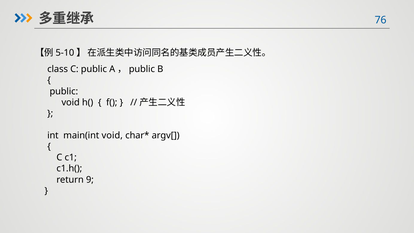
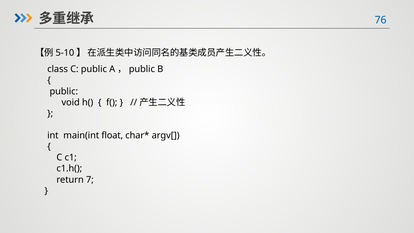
main(int void: void -> float (112, 135)
9: 9 -> 7 (90, 180)
